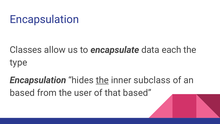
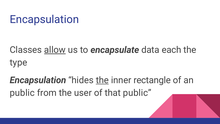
allow underline: none -> present (55, 50)
subclass: subclass -> rectangle (152, 80)
based: based -> public (22, 93)
that based: based -> public (137, 93)
